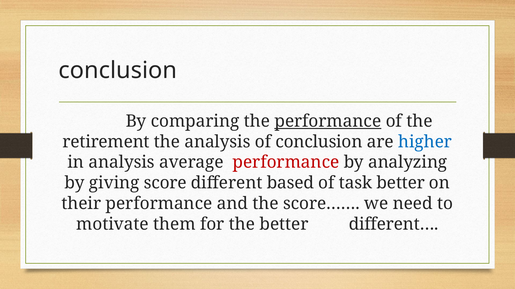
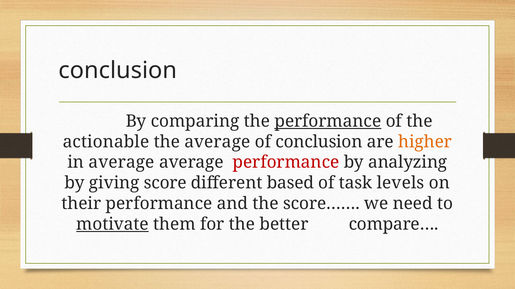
retirement: retirement -> actionable (106, 142)
the analysis: analysis -> average (217, 142)
higher colour: blue -> orange (425, 142)
in analysis: analysis -> average (121, 163)
task better: better -> levels (401, 183)
motivate underline: none -> present (113, 225)
different…: different… -> compare… (394, 225)
